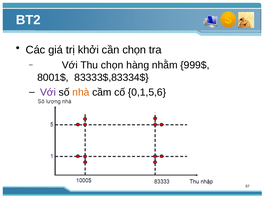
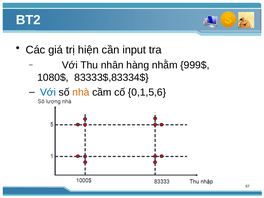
khởi: khởi -> hiện (88, 50)
cần chọn: chọn -> input (134, 50)
Thu chọn: chọn -> nhân (112, 65)
8001$: 8001$ -> 1080$ (53, 77)
Với colour: purple -> blue (48, 92)
